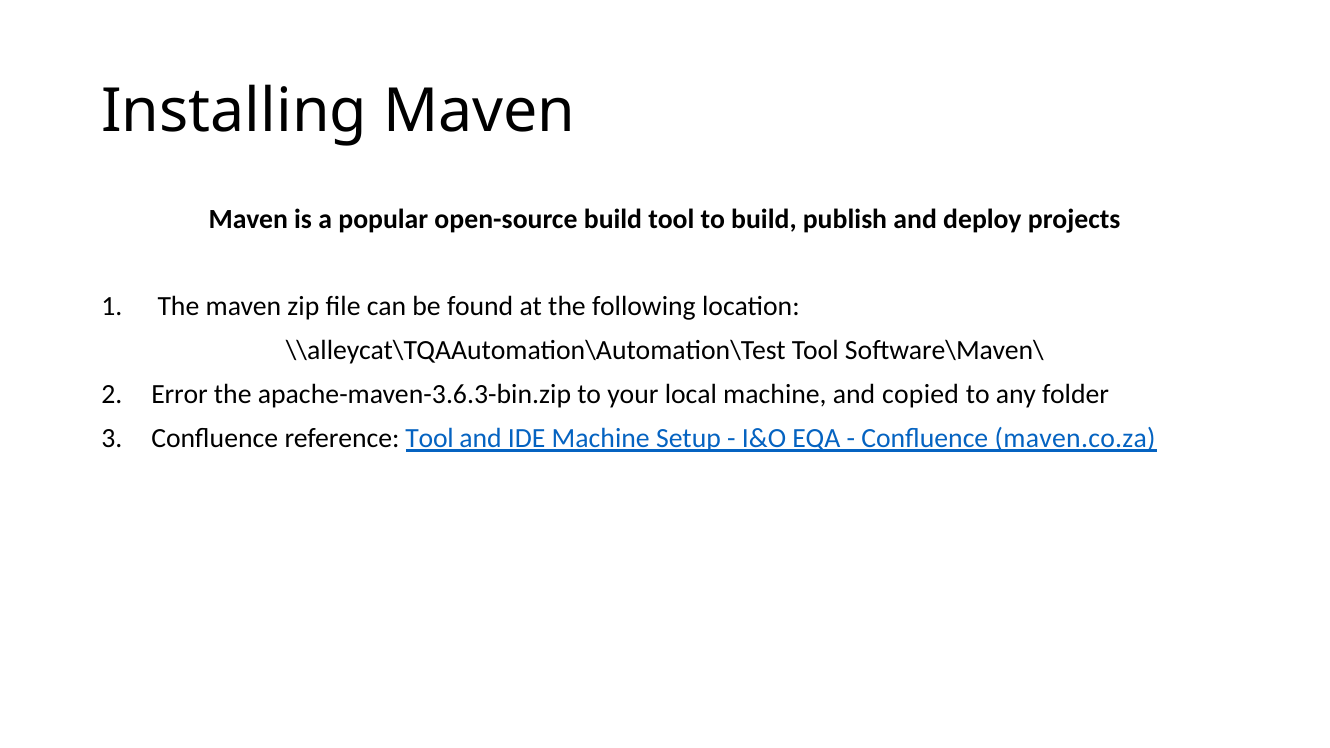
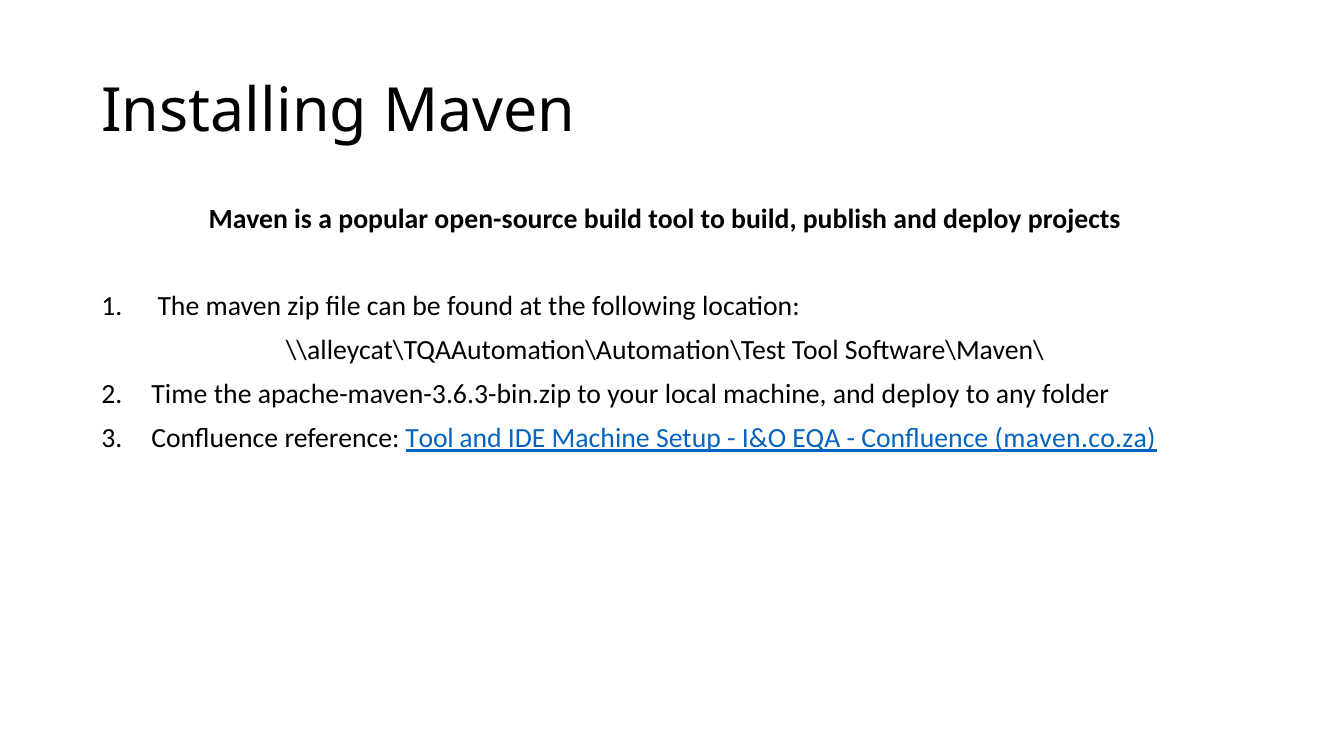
Error: Error -> Time (179, 394)
machine and copied: copied -> deploy (921, 394)
